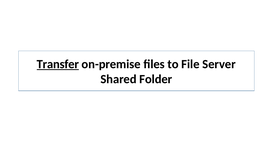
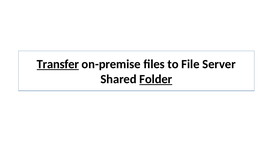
Folder underline: none -> present (156, 79)
